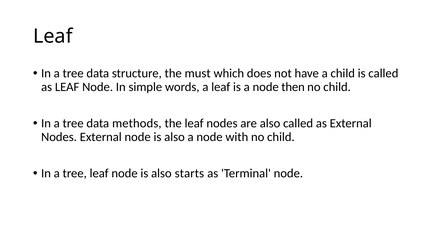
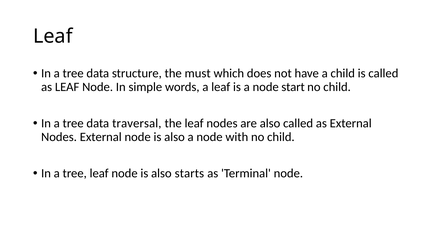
then: then -> start (293, 87)
methods: methods -> traversal (137, 123)
